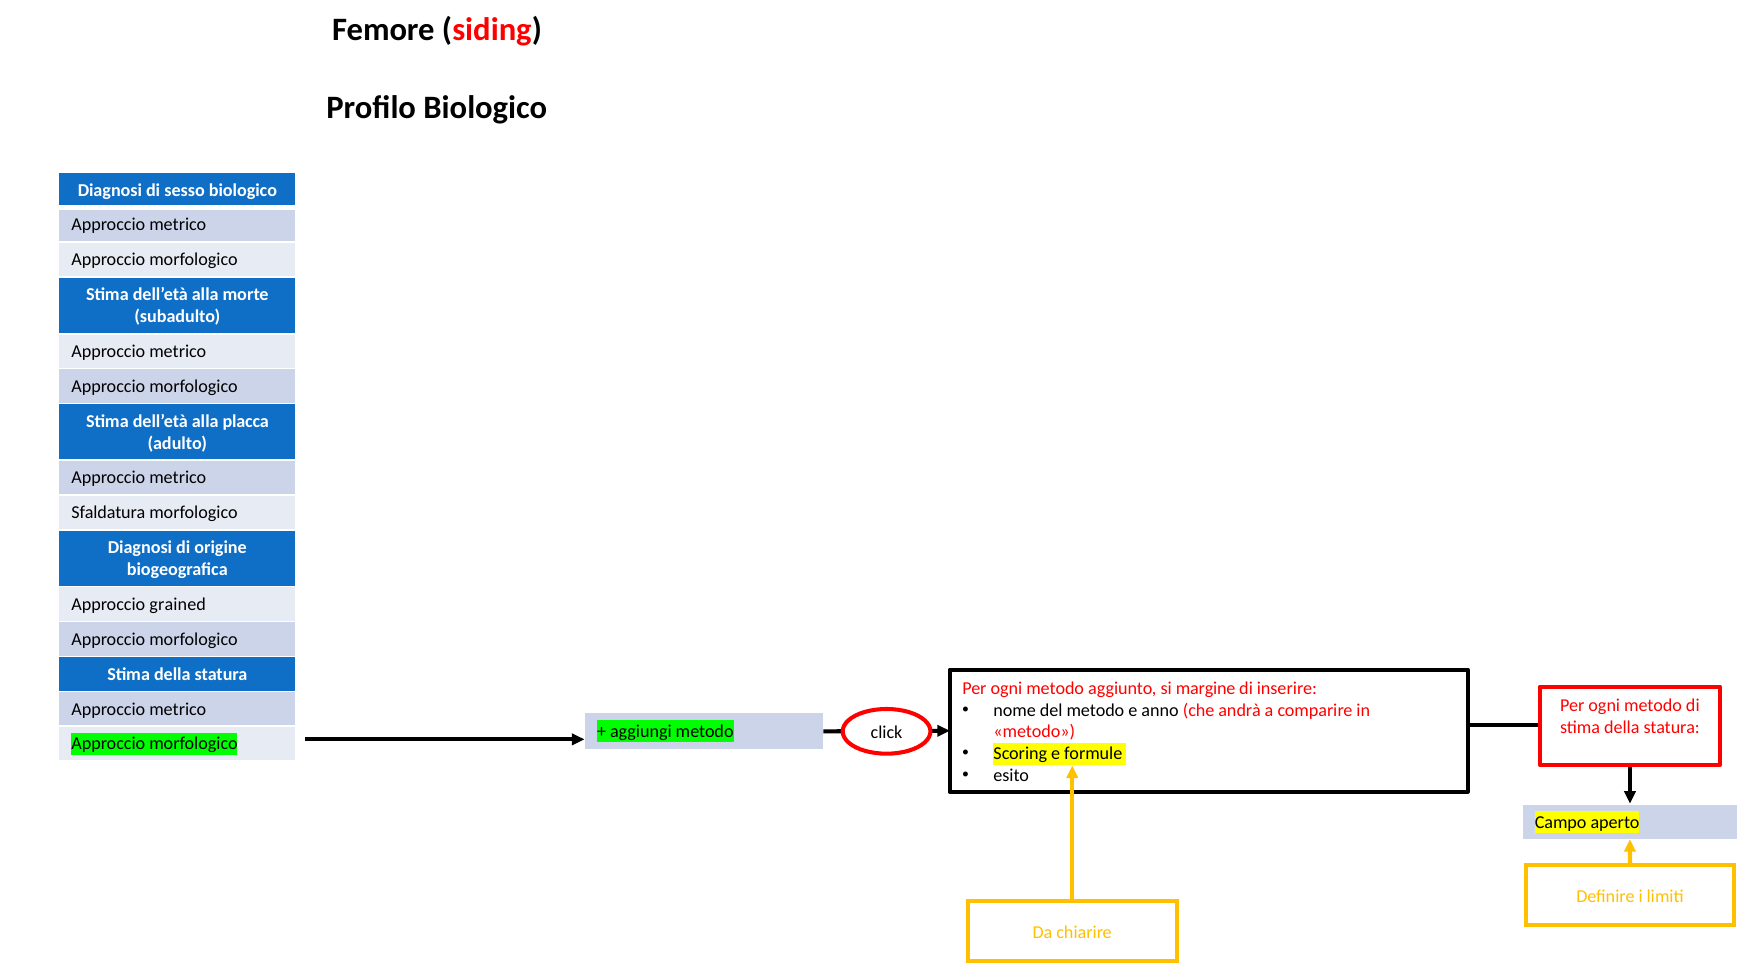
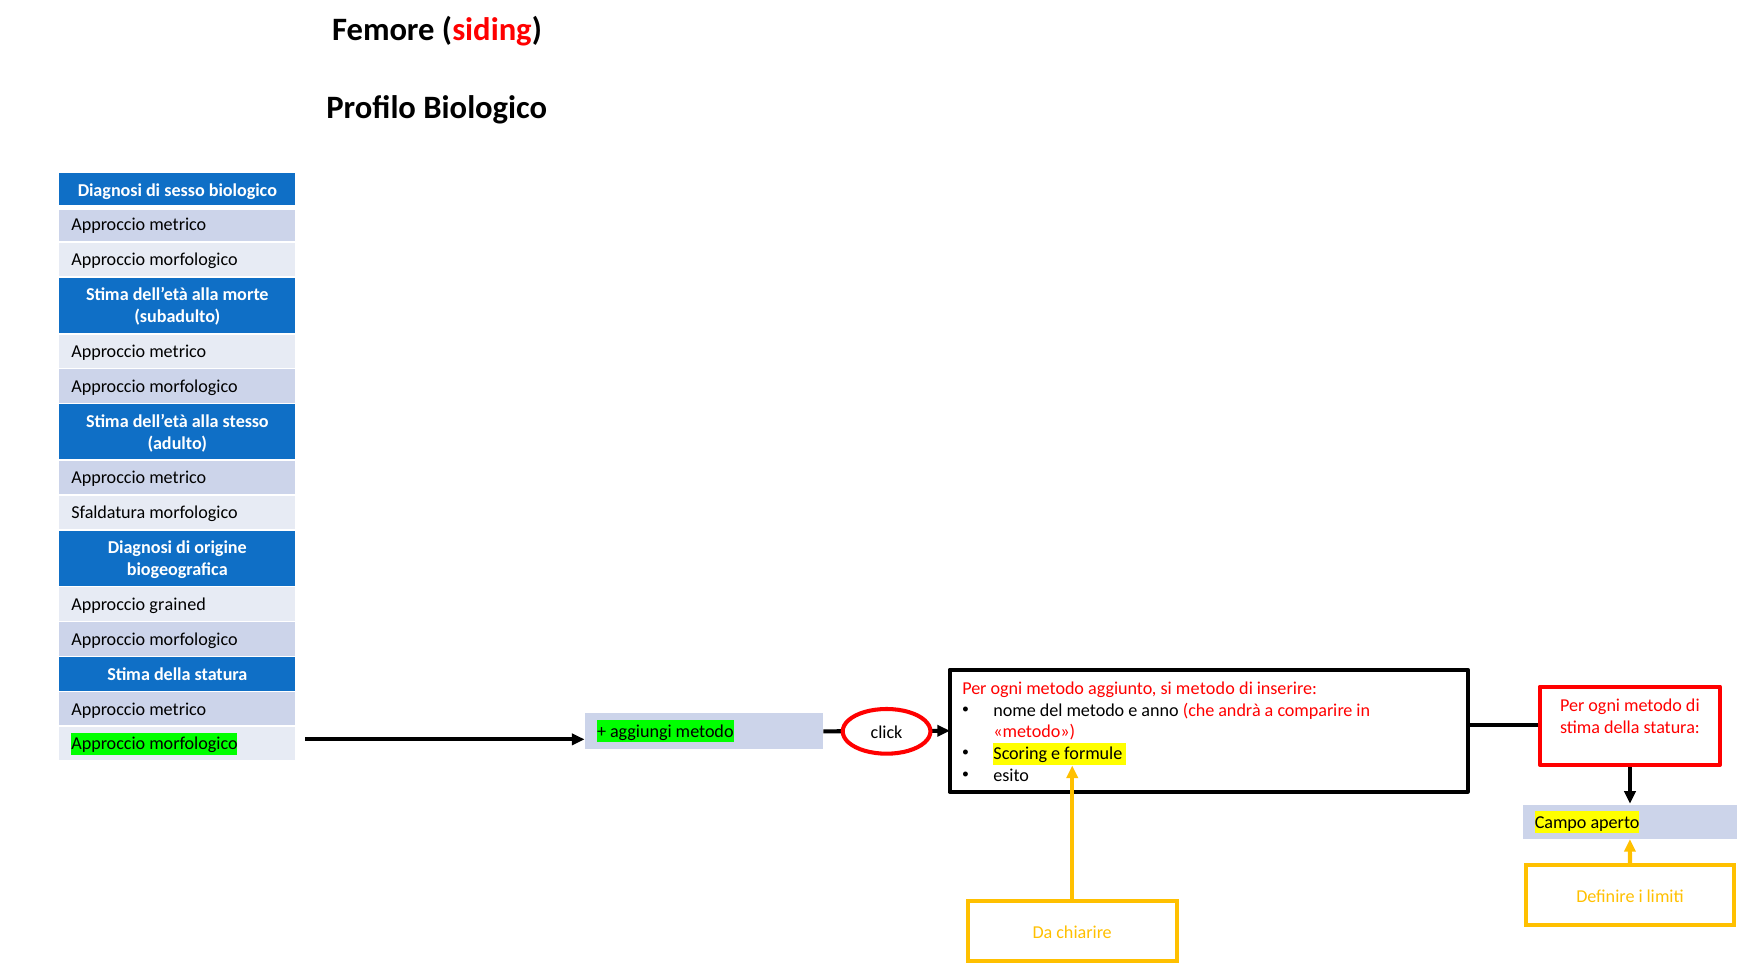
placca: placca -> stesso (246, 421)
si margine: margine -> metodo (1205, 689)
